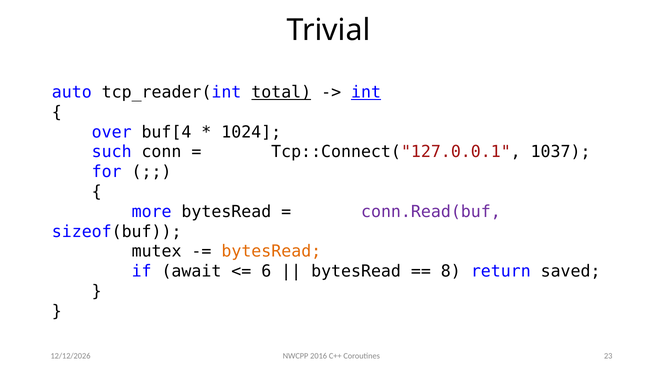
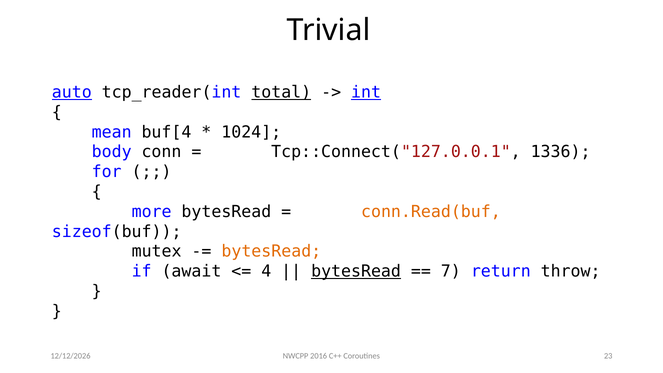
auto underline: none -> present (72, 92)
over: over -> mean (112, 132)
such: such -> body (112, 152)
1037: 1037 -> 1336 (561, 152)
conn.Read(buf colour: purple -> orange (431, 212)
6: 6 -> 4 (266, 271)
bytesRead underline: none -> present (356, 271)
8: 8 -> 7 (451, 271)
saved: saved -> throw (571, 271)
